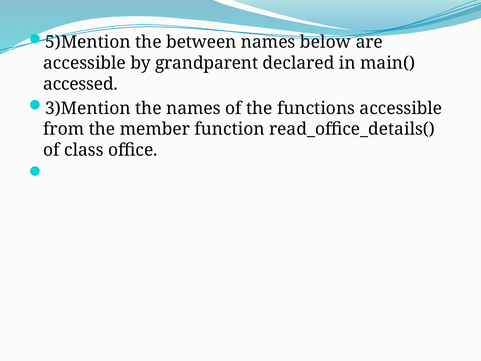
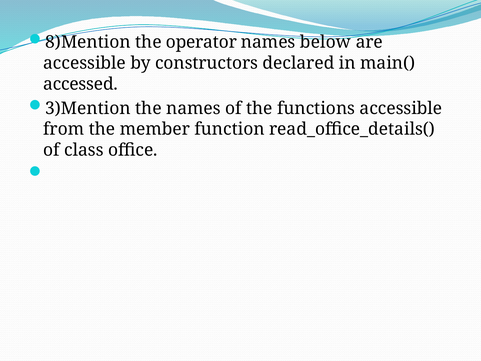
5)Mention: 5)Mention -> 8)Mention (88, 42)
between: between -> operator (201, 42)
grandparent: grandparent -> constructors (207, 63)
